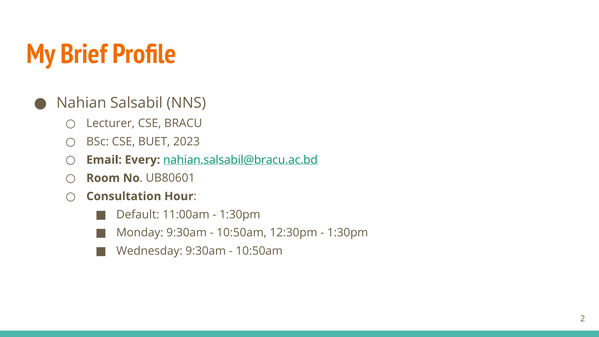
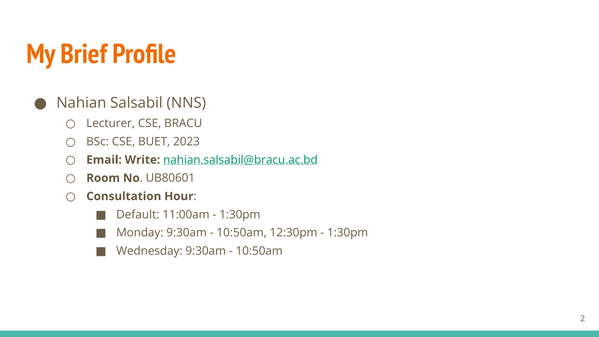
Every: Every -> Write (142, 160)
